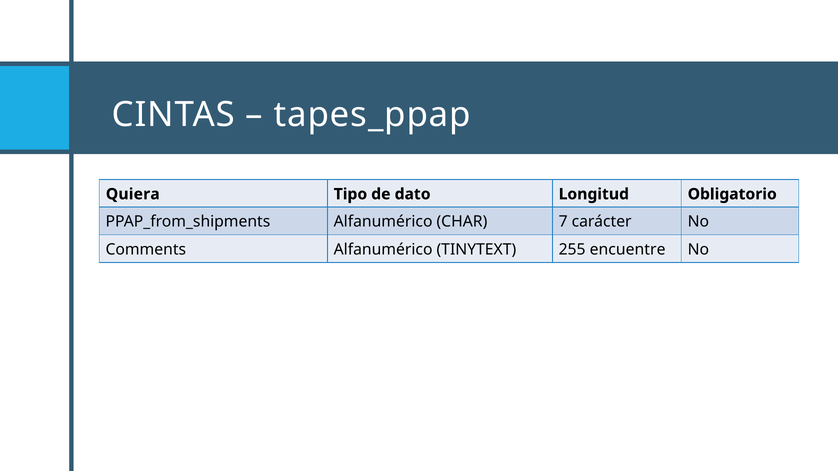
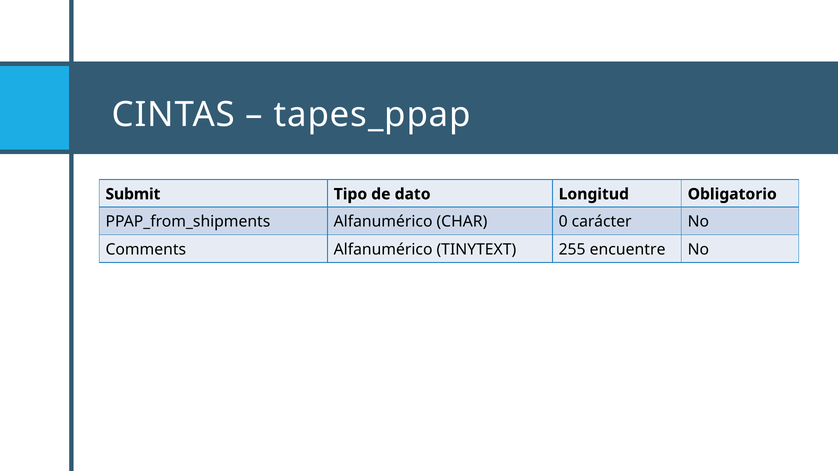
Quiera: Quiera -> Submit (133, 194)
7: 7 -> 0 (563, 222)
